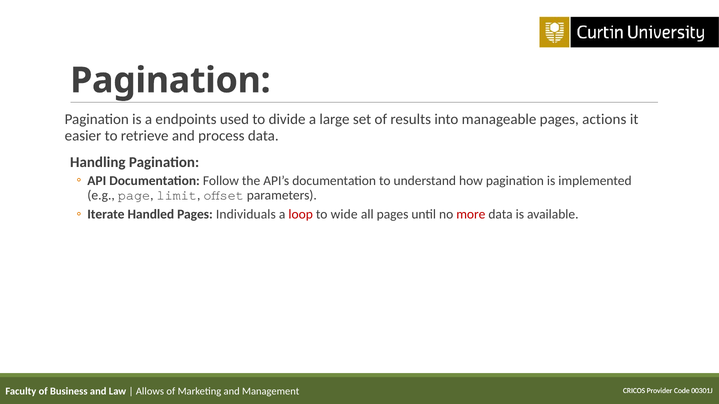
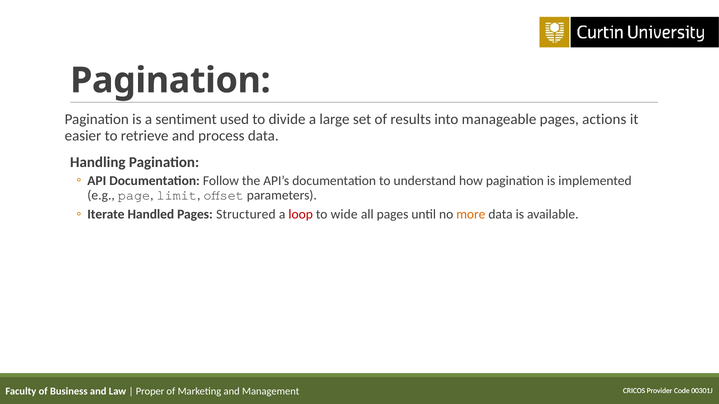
endpoints: endpoints -> sentiment (186, 120)
Individuals: Individuals -> Structured (246, 214)
more colour: red -> orange (471, 214)
Allows: Allows -> Proper (150, 392)
